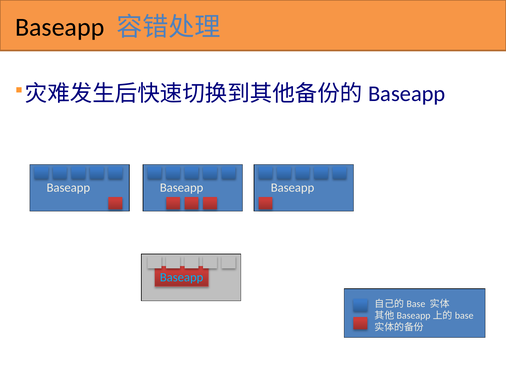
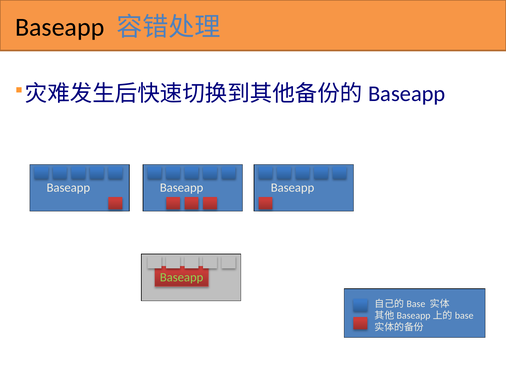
Baseapp colour: light blue -> light green (182, 278)
